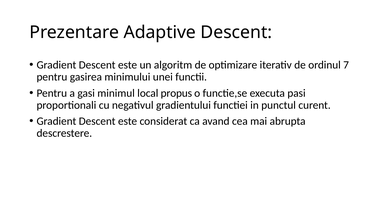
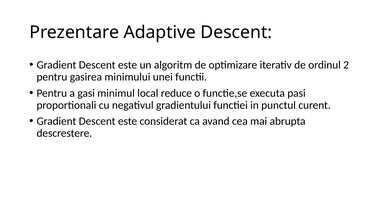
7: 7 -> 2 (346, 65)
propus: propus -> reduce (176, 93)
